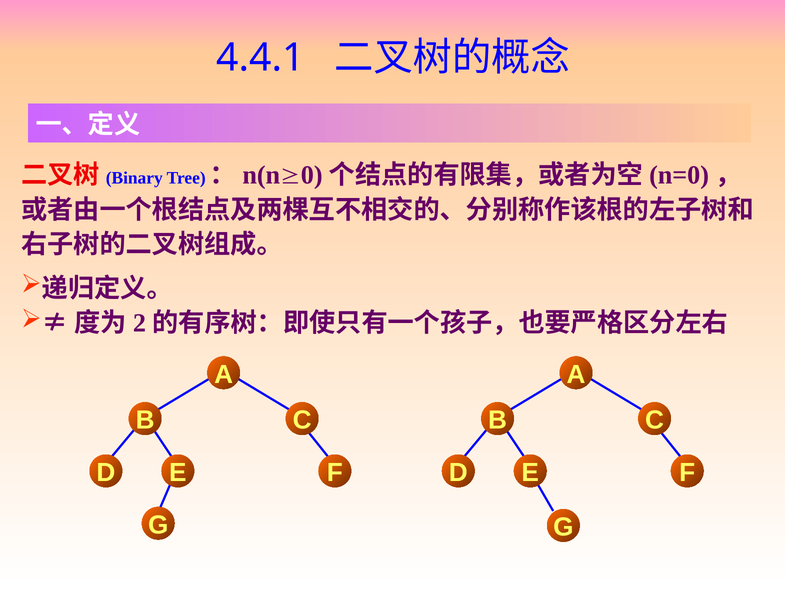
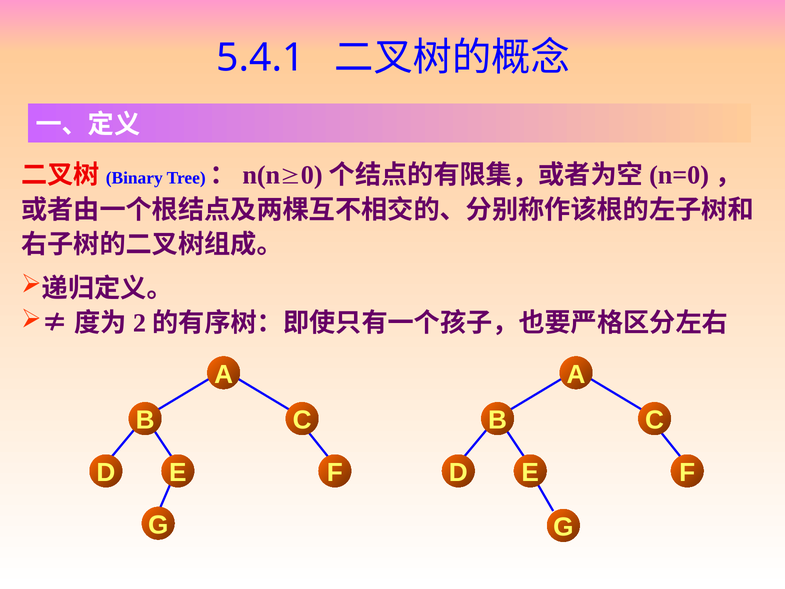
4.4.1: 4.4.1 -> 5.4.1 (260, 58)
